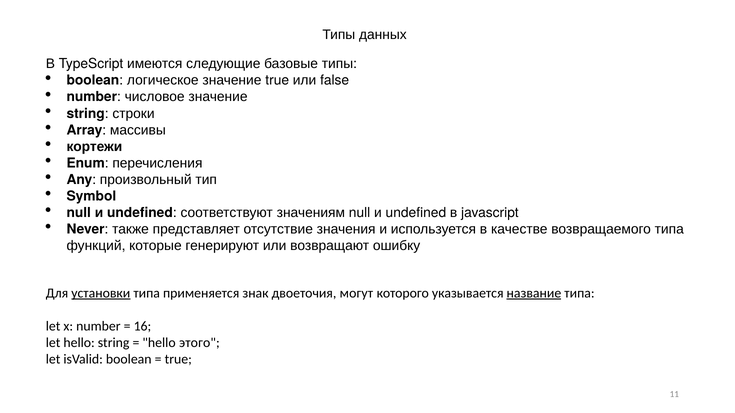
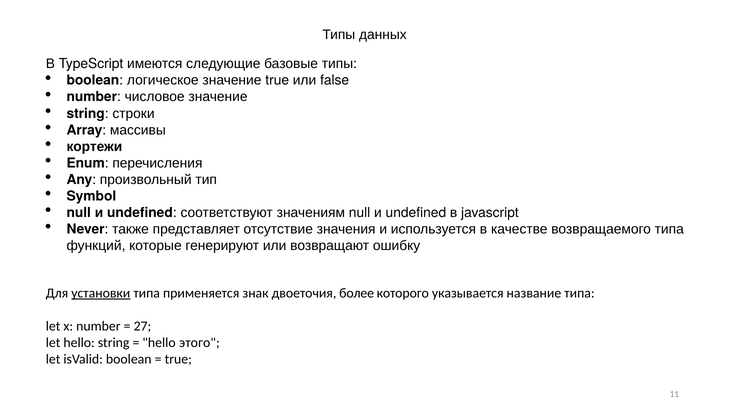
могут: могут -> более (357, 293)
название underline: present -> none (534, 293)
16: 16 -> 27 (142, 326)
